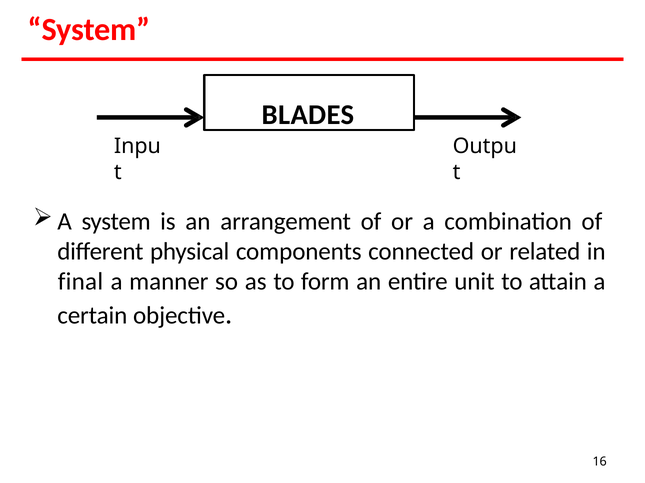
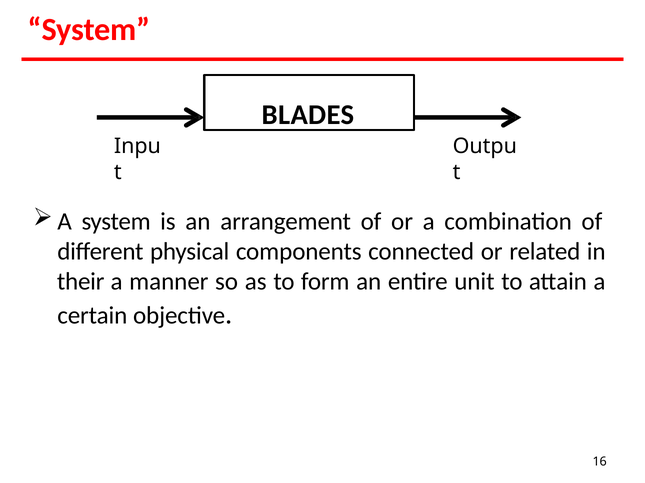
final: final -> their (81, 282)
